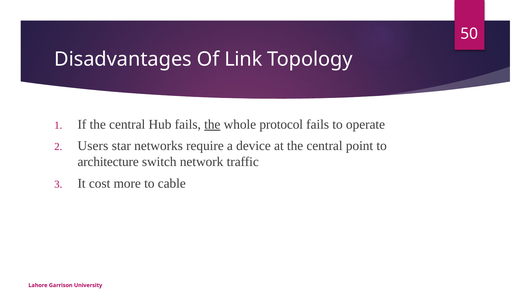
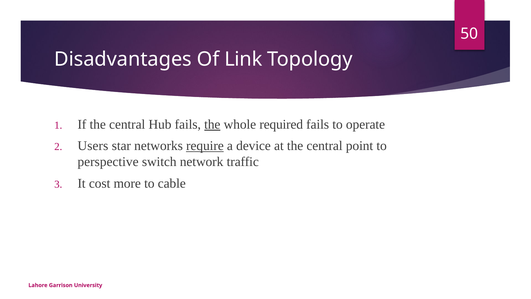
protocol: protocol -> required (281, 124)
require underline: none -> present (205, 146)
architecture: architecture -> perspective (108, 162)
